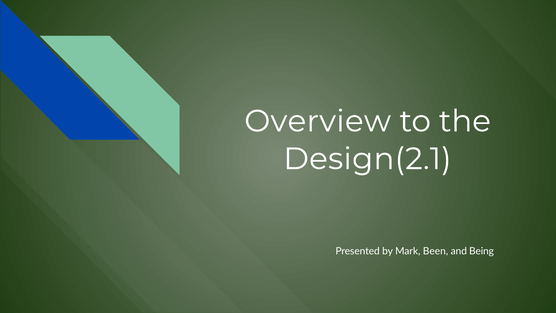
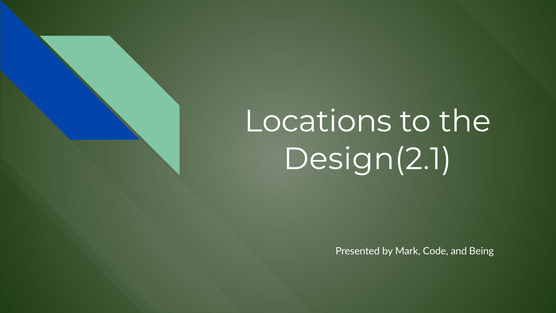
Overview: Overview -> Locations (318, 121)
Been: Been -> Code (436, 251)
